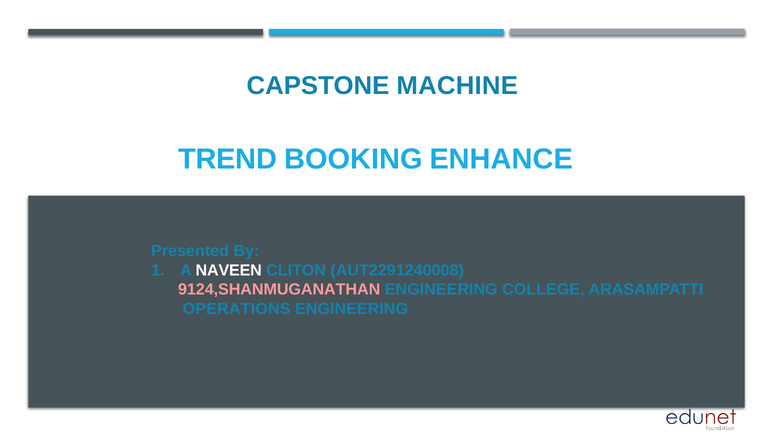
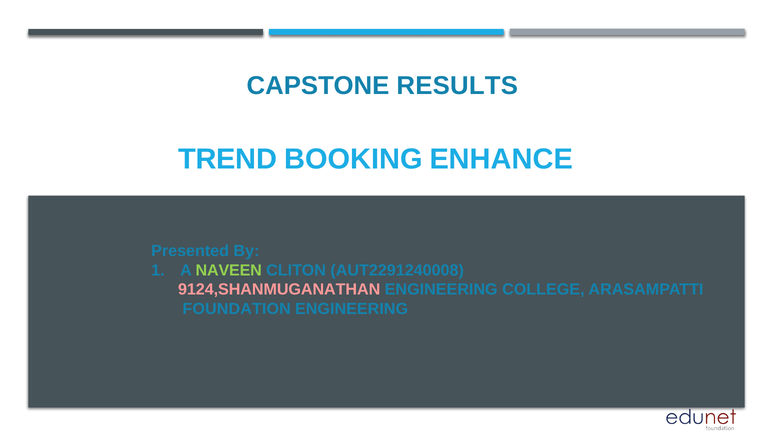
MACHINE: MACHINE -> RESULTS (457, 86)
NAVEEN colour: white -> light green (229, 270)
OPERATIONS: OPERATIONS -> FOUNDATION (237, 309)
